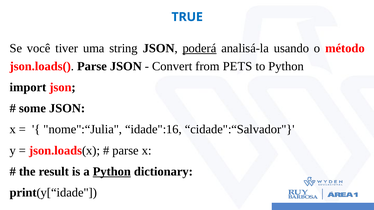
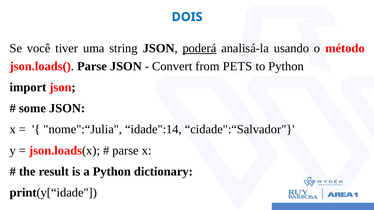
TRUE: TRUE -> DOIS (187, 17)
idade":16: idade":16 -> idade":14 (154, 130)
Python underline: present -> none (112, 172)
